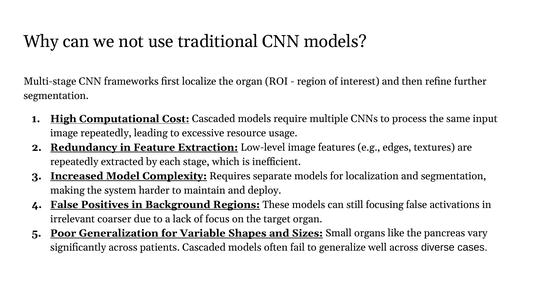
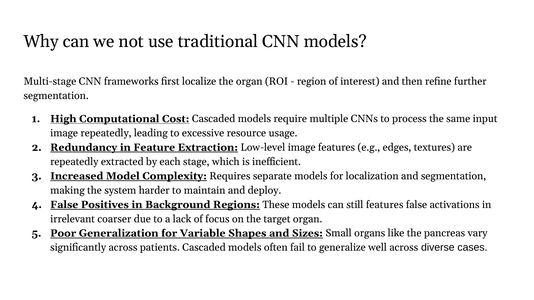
still focusing: focusing -> features (385, 205)
